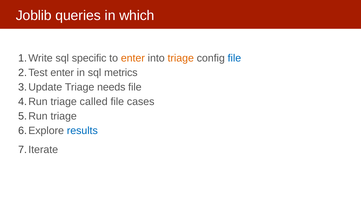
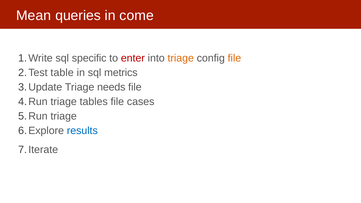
Joblib: Joblib -> Mean (34, 15)
which: which -> come (137, 15)
enter colour: orange -> red (133, 58)
file colour: blue -> orange (234, 58)
enter: enter -> table (62, 73)
called: called -> tables (94, 102)
